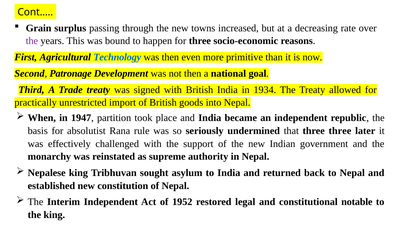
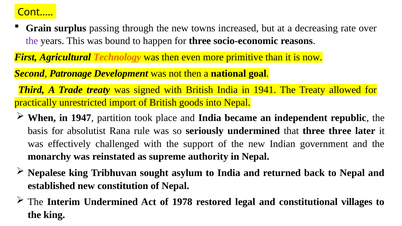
Technology colour: blue -> orange (117, 57)
1934: 1934 -> 1941 (265, 90)
Interim Independent: Independent -> Undermined (111, 202)
1952: 1952 -> 1978 (182, 202)
notable: notable -> villages (357, 202)
